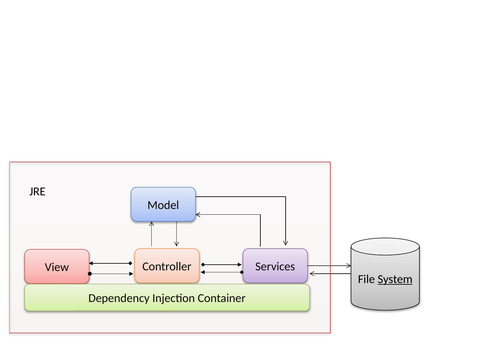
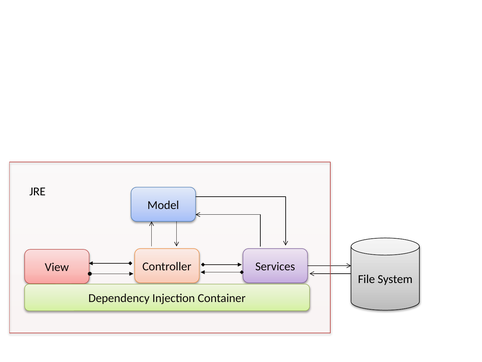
System underline: present -> none (395, 279)
